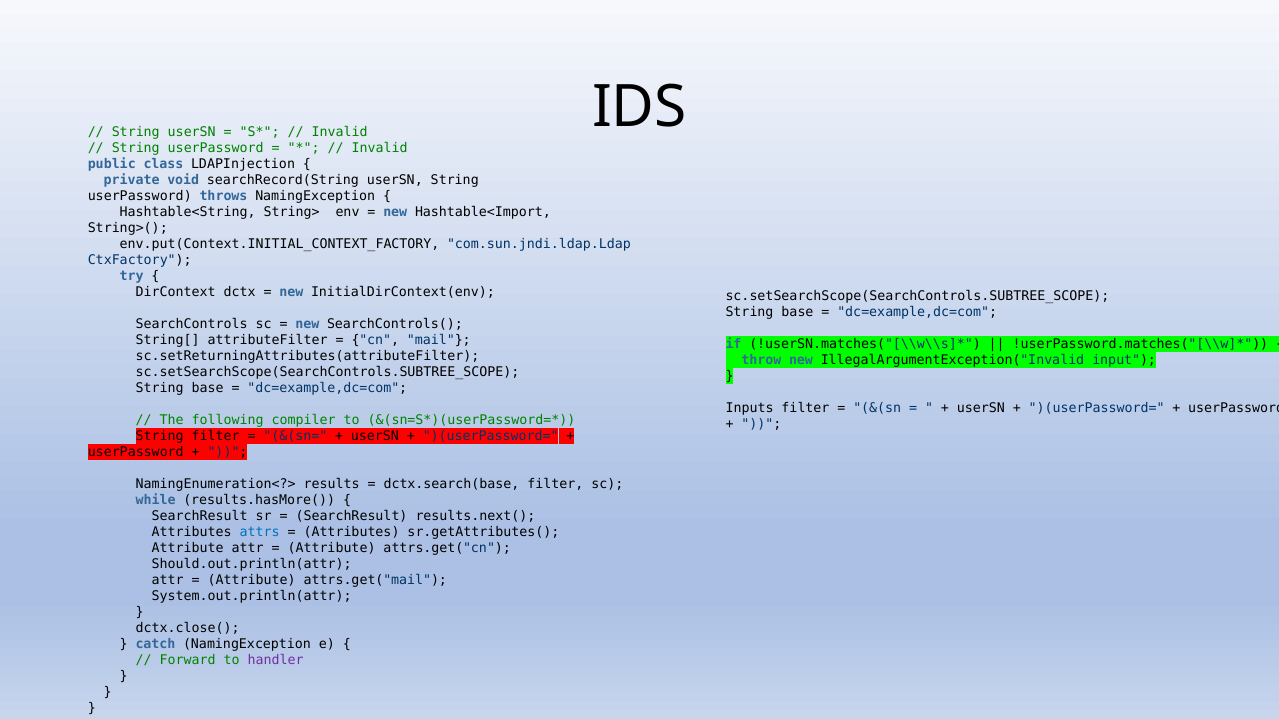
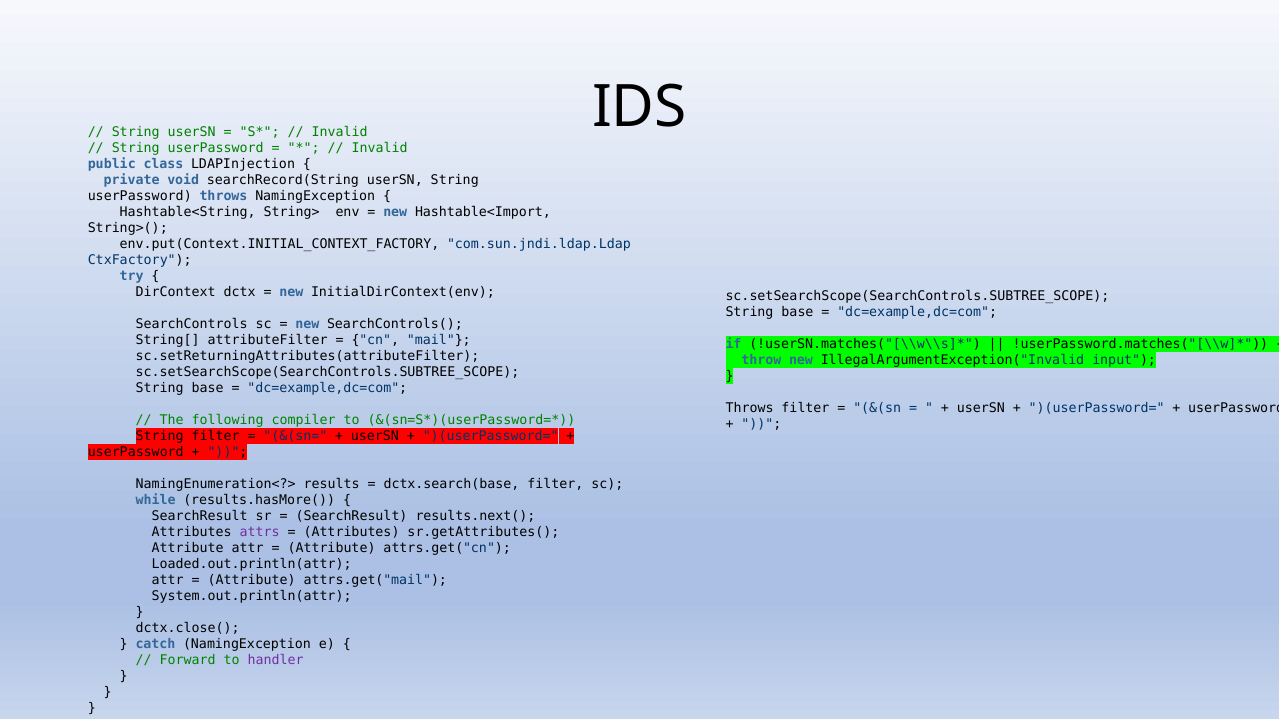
Inputs: Inputs -> Throws (750, 409)
attrs colour: blue -> purple (260, 533)
Should.out.println(attr: Should.out.println(attr -> Loaded.out.println(attr (252, 565)
